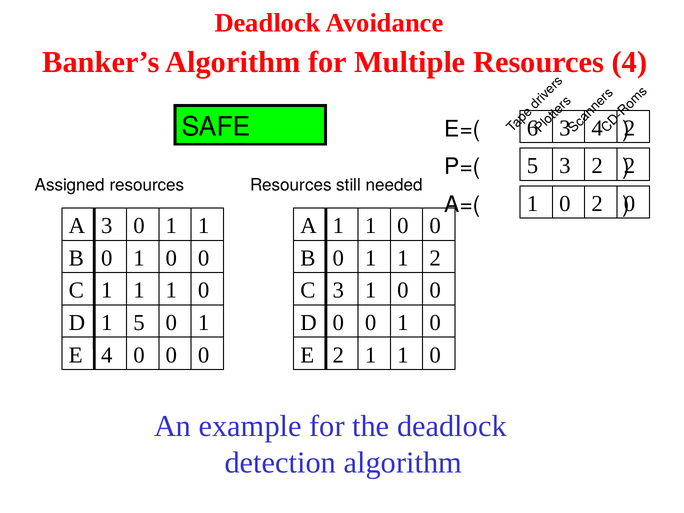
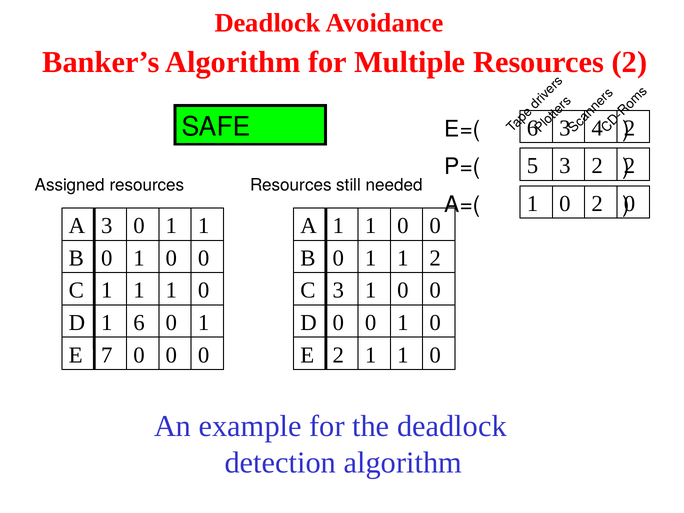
Resources 4: 4 -> 2 (630, 62)
D 1 5: 5 -> 6 (139, 323)
E 4: 4 -> 7 (107, 355)
